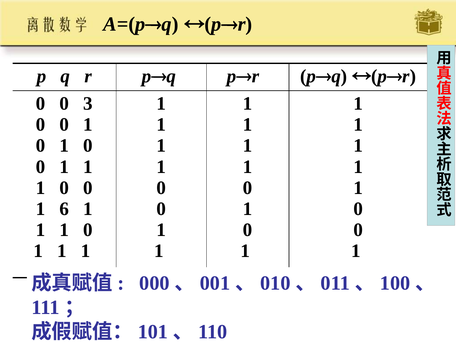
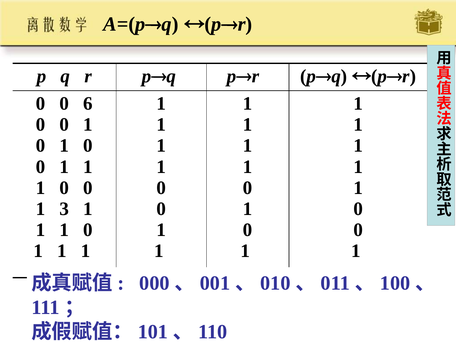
3: 3 -> 6 (88, 104)
6: 6 -> 3 (64, 209)
